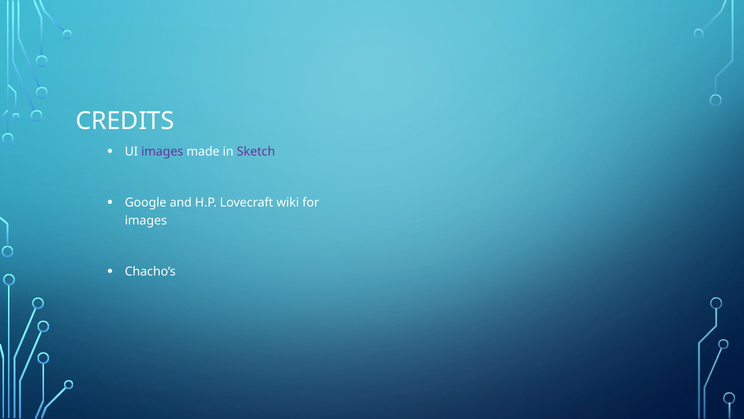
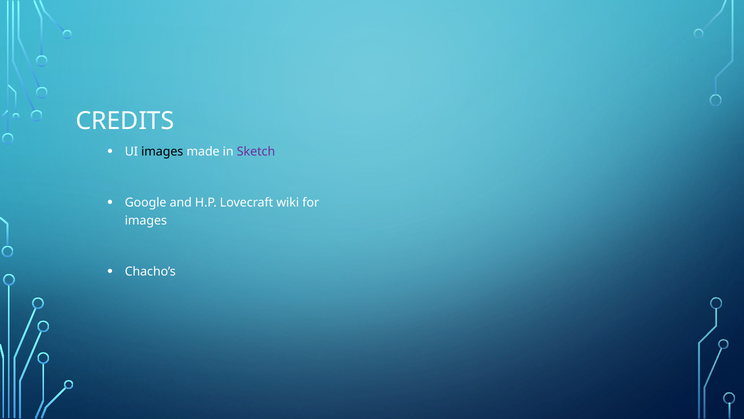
images colour: purple -> black (162, 151)
